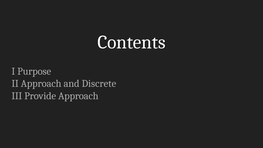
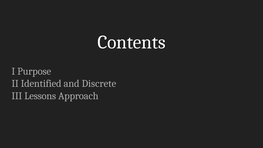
II Approach: Approach -> Identified (41, 84)
Provide: Provide -> Lessons (40, 96)
